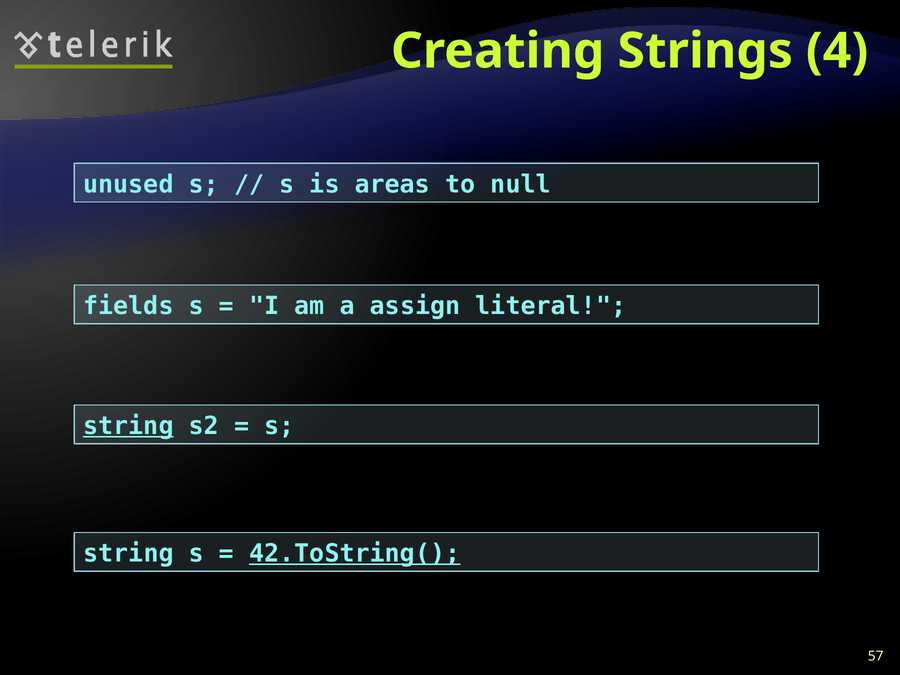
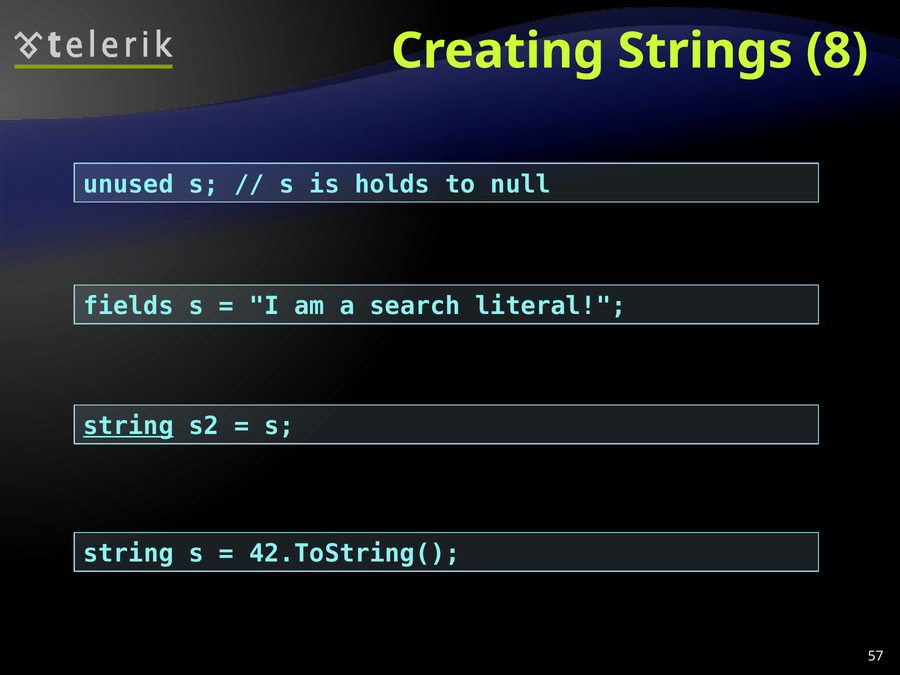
4: 4 -> 8 (837, 51)
areas: areas -> holds (392, 184)
assign: assign -> search (415, 306)
42.ToString( underline: present -> none (355, 554)
